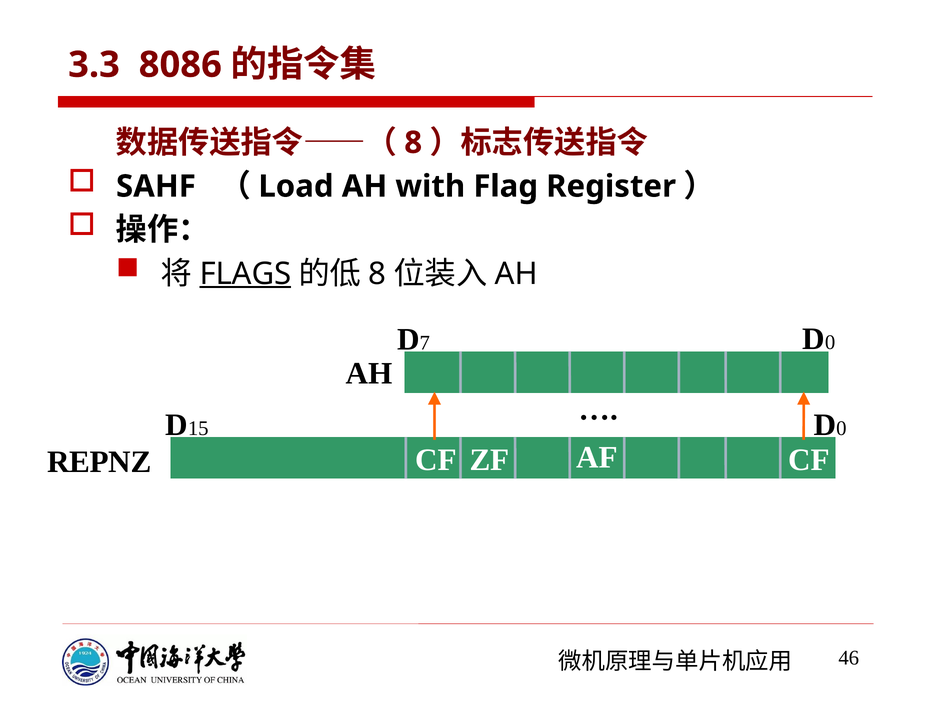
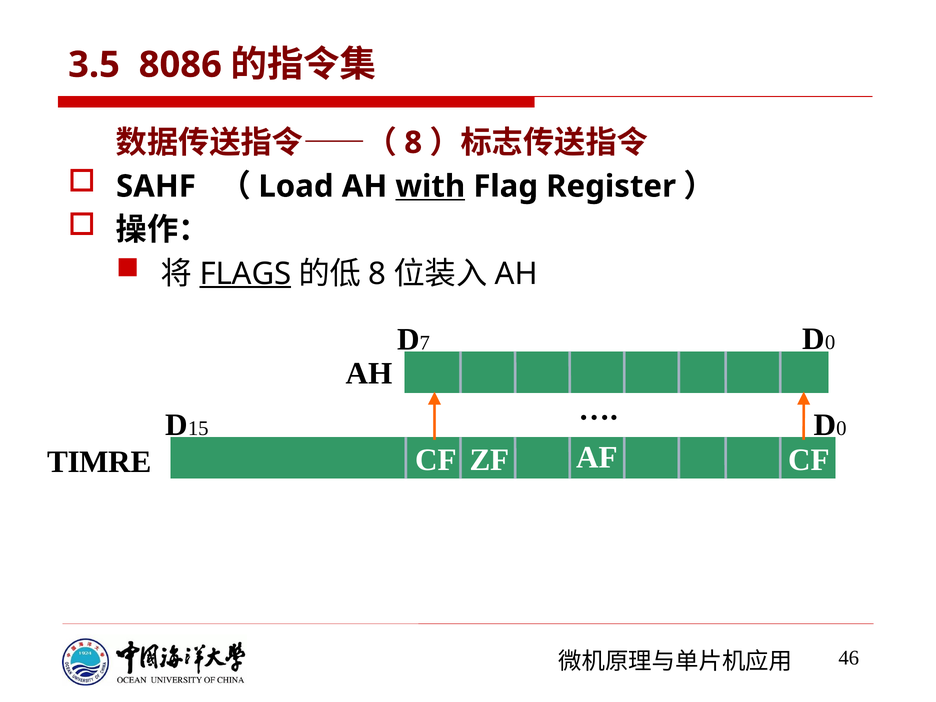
3.3: 3.3 -> 3.5 (94, 65)
with underline: none -> present (430, 186)
REPNZ: REPNZ -> TIMRE (99, 462)
